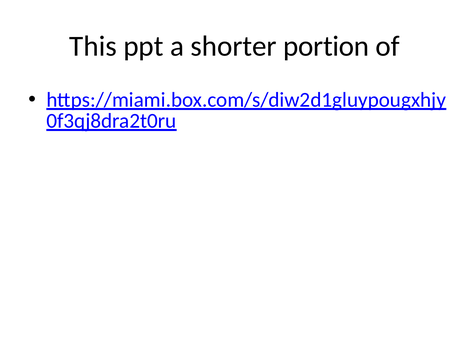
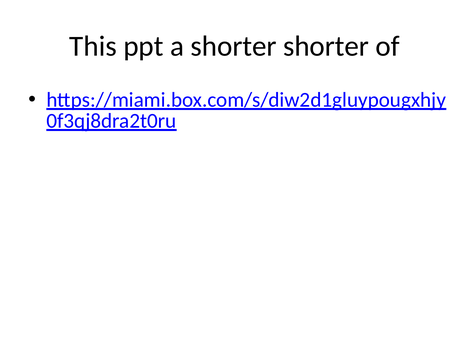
shorter portion: portion -> shorter (326, 46)
